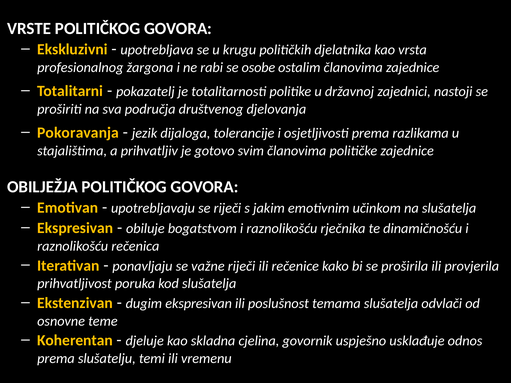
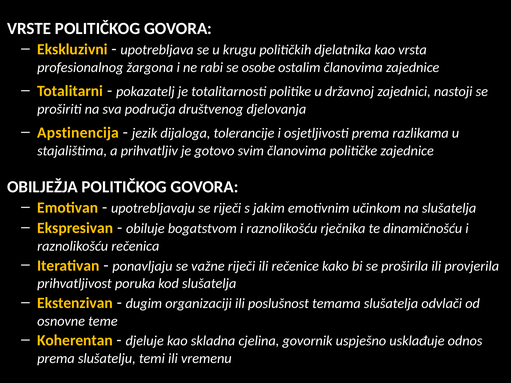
Pokoravanja: Pokoravanja -> Apstinencija (78, 133)
dugim ekspresivan: ekspresivan -> organizaciji (199, 304)
